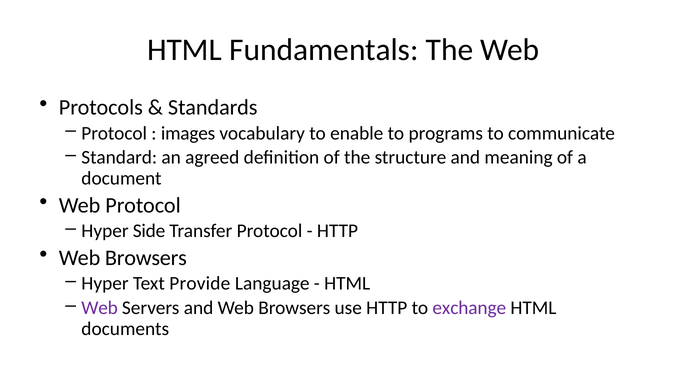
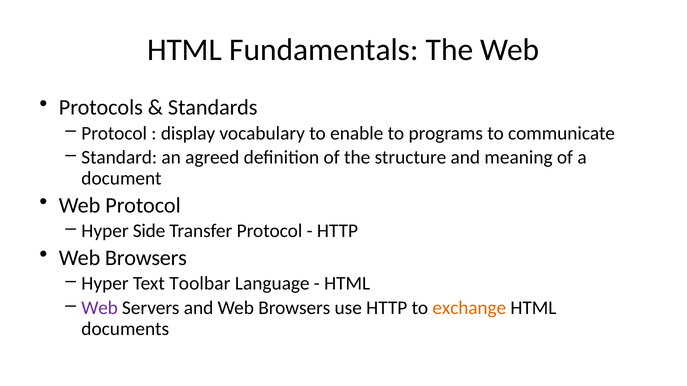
images: images -> display (188, 133)
Provide: Provide -> Toolbar (200, 284)
exchange colour: purple -> orange (469, 308)
